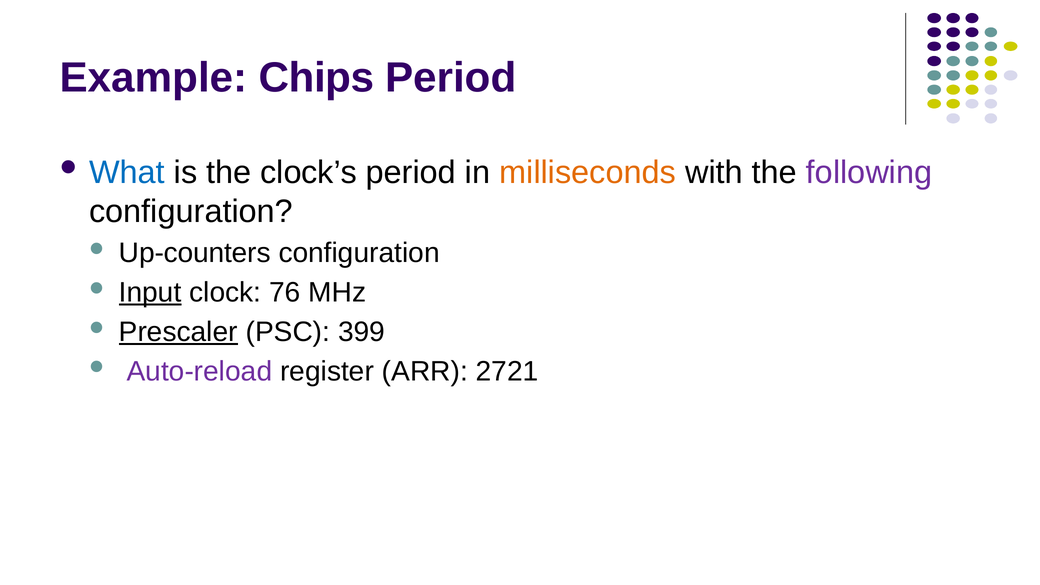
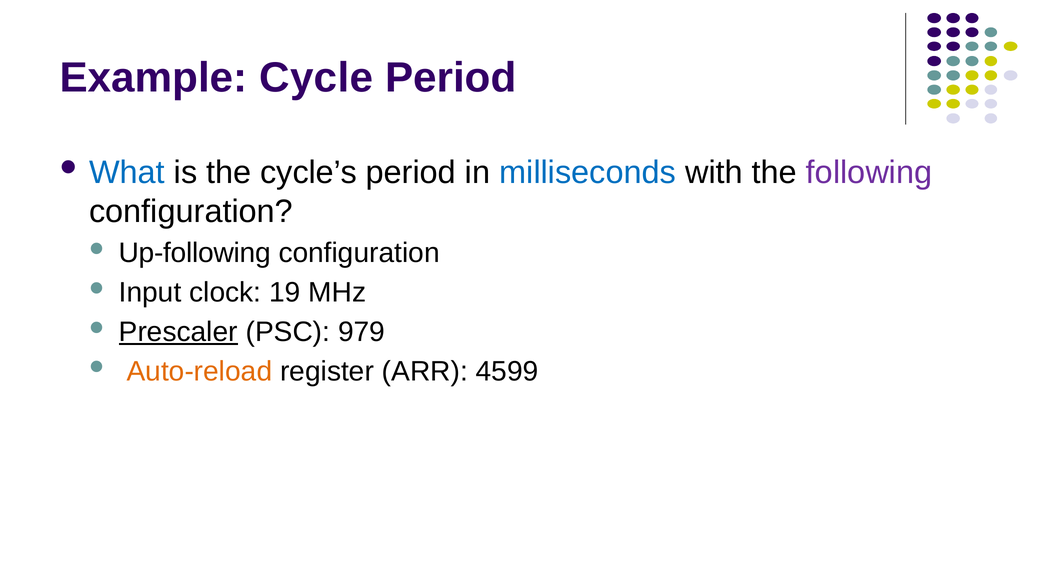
Chips: Chips -> Cycle (316, 78)
clock’s: clock’s -> cycle’s (309, 172)
milliseconds colour: orange -> blue (588, 172)
Up-counters: Up-counters -> Up-following (195, 253)
Input underline: present -> none (150, 292)
76: 76 -> 19 (285, 292)
399: 399 -> 979 (361, 332)
Auto-reload colour: purple -> orange (199, 371)
2721: 2721 -> 4599 (507, 371)
